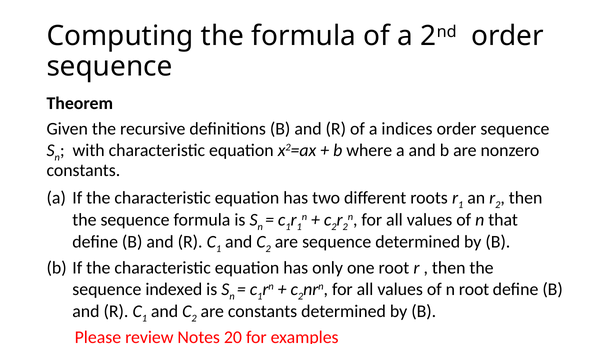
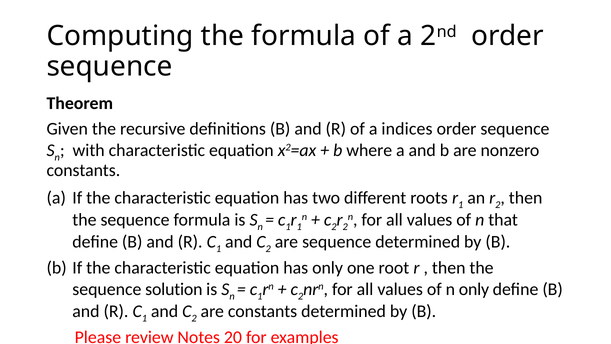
indexed: indexed -> solution (174, 289)
n root: root -> only (474, 289)
